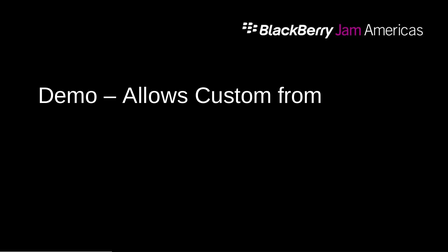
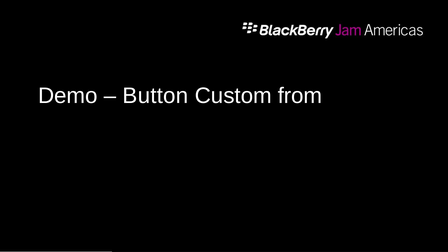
Allows: Allows -> Button (155, 96)
